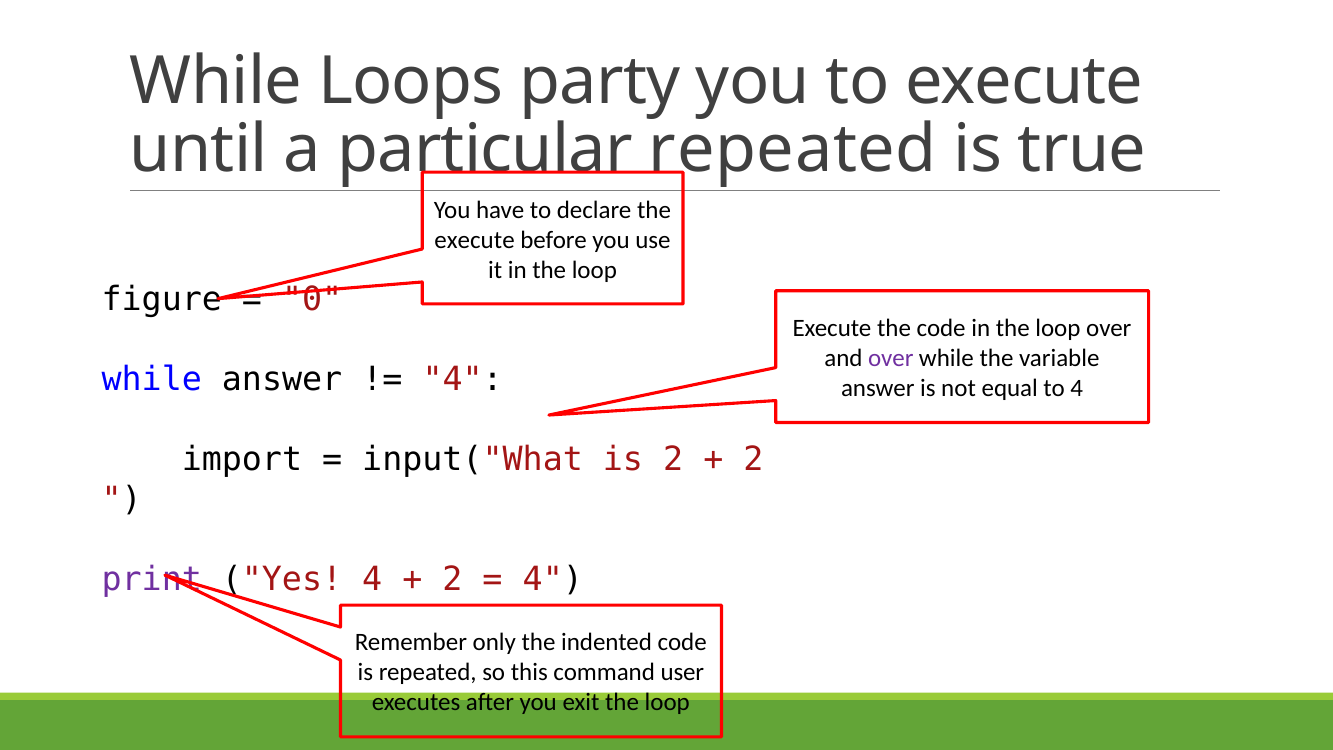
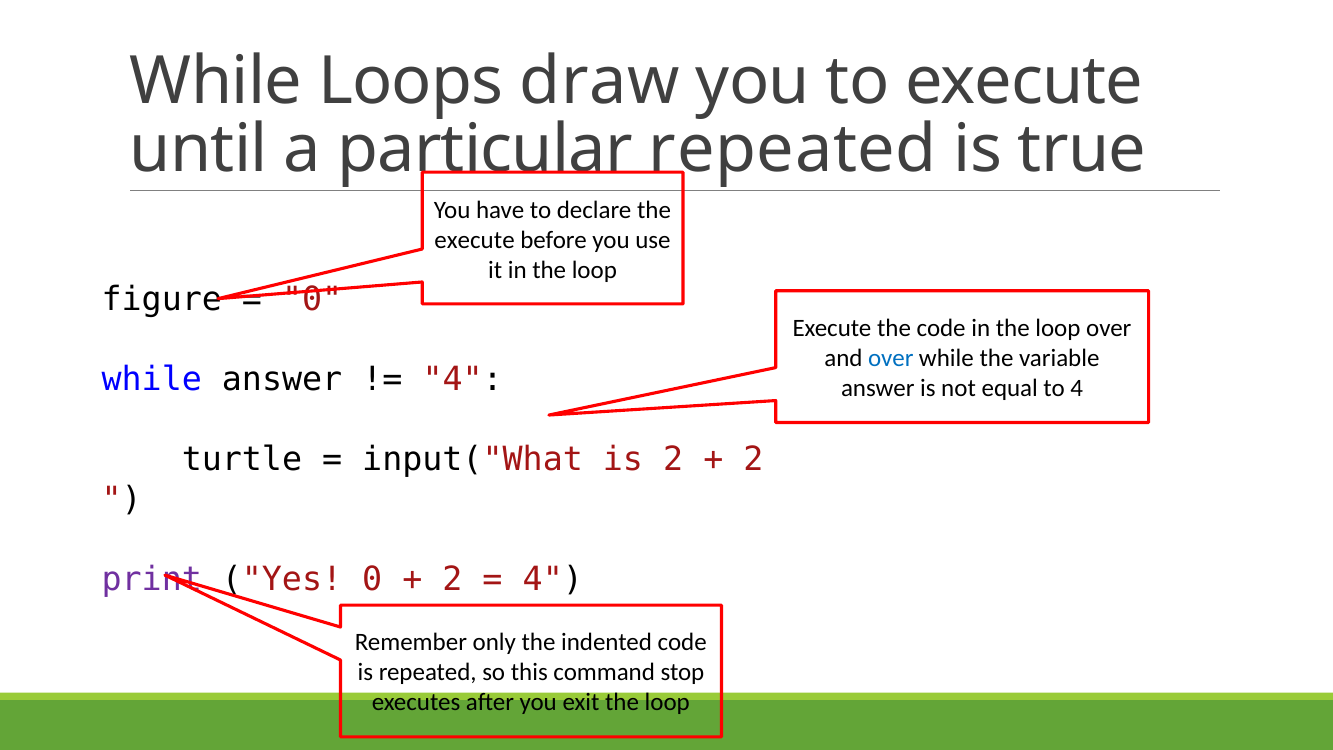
party: party -> draw (599, 81)
over colour: purple -> blue (891, 358)
import: import -> turtle (242, 460)
Yes 4: 4 -> 0 (372, 580)
user: user -> stop (682, 673)
